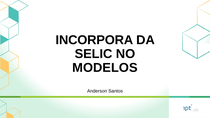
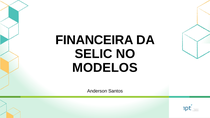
INCORPORA: INCORPORA -> FINANCEIRA (94, 40)
